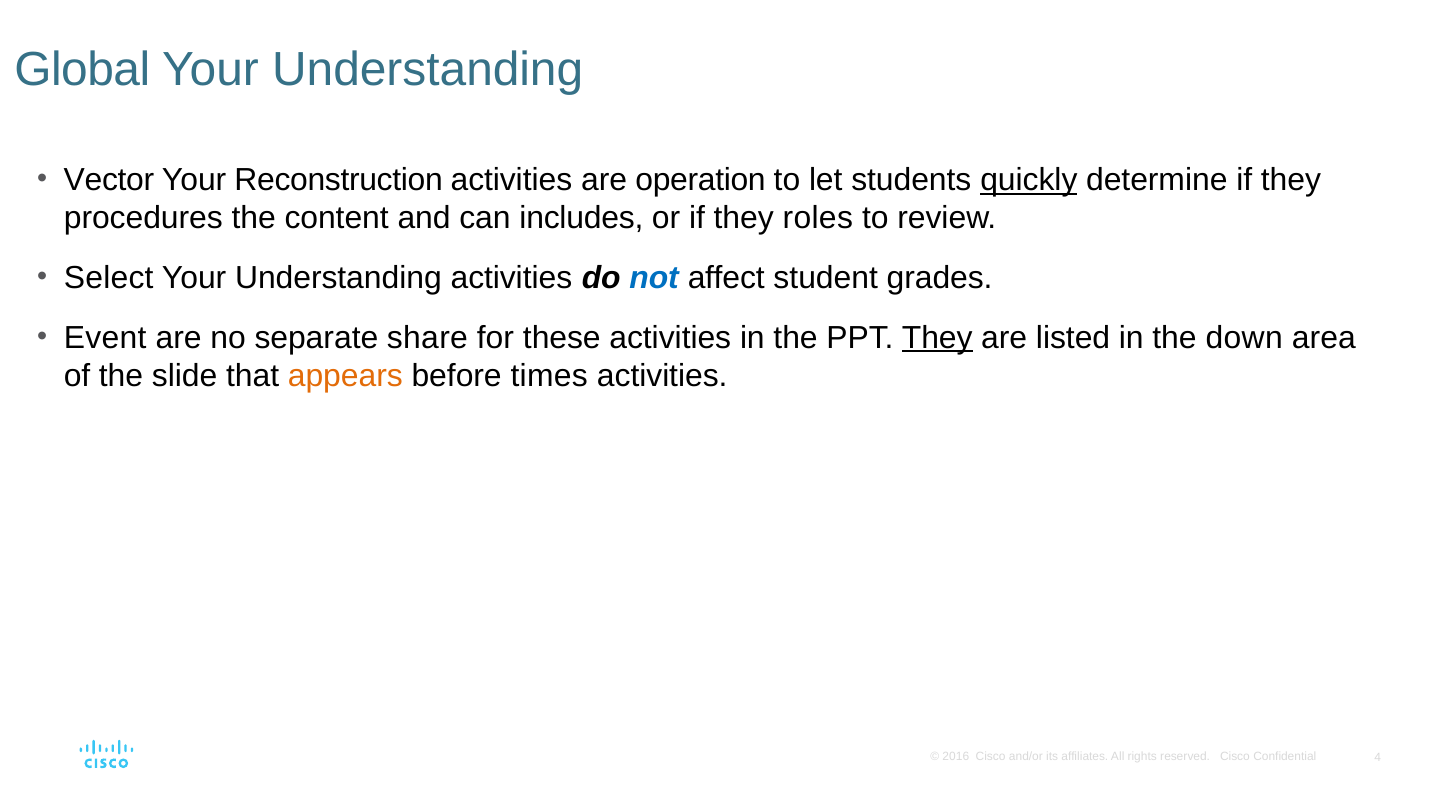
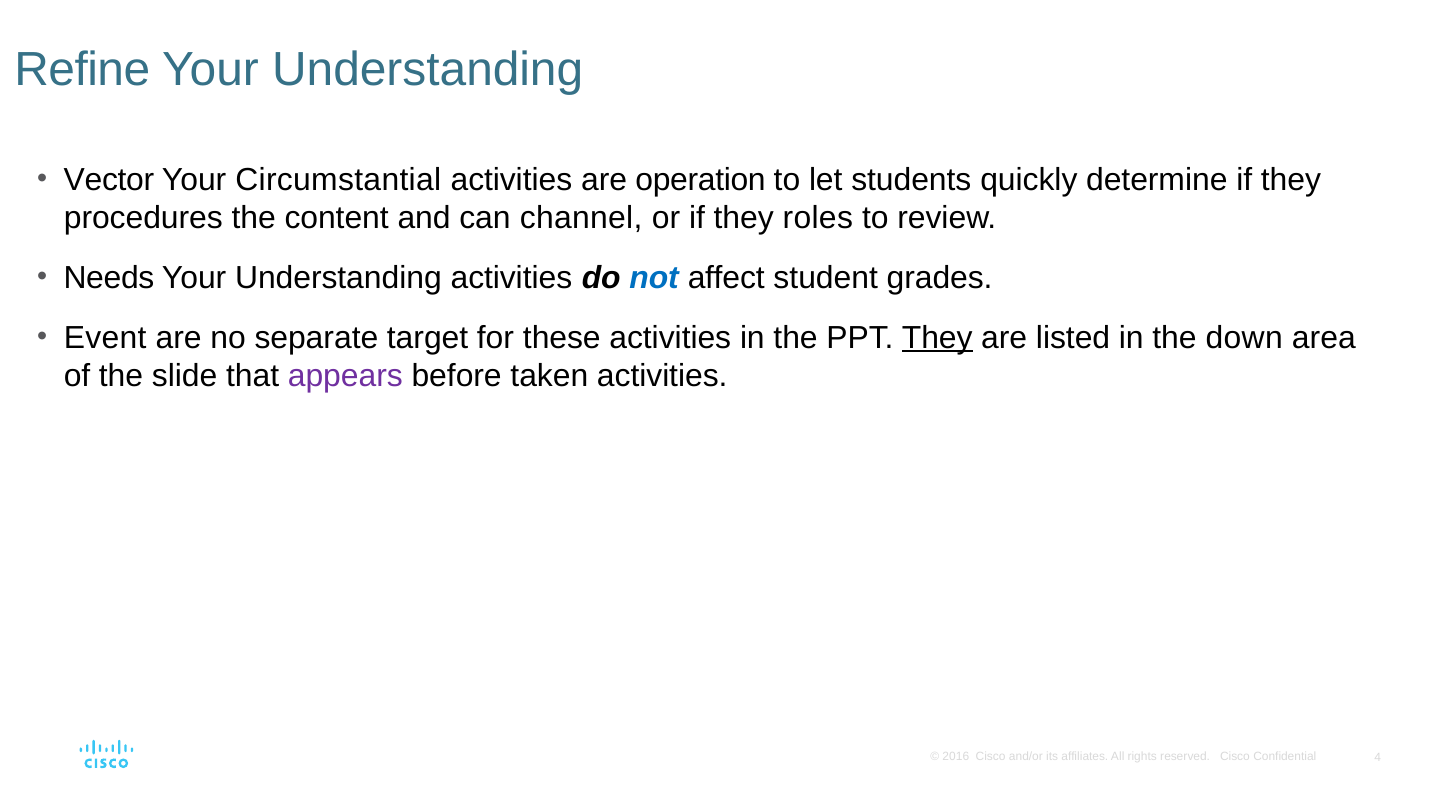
Global: Global -> Refine (82, 69)
Reconstruction: Reconstruction -> Circumstantial (338, 180)
quickly underline: present -> none (1029, 180)
includes: includes -> channel (581, 218)
Select: Select -> Needs (109, 278)
share: share -> target (428, 338)
appears colour: orange -> purple (345, 376)
times: times -> taken (549, 376)
